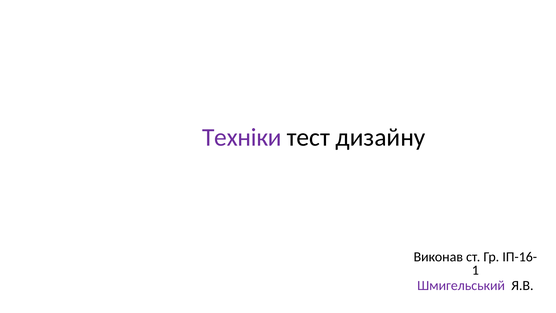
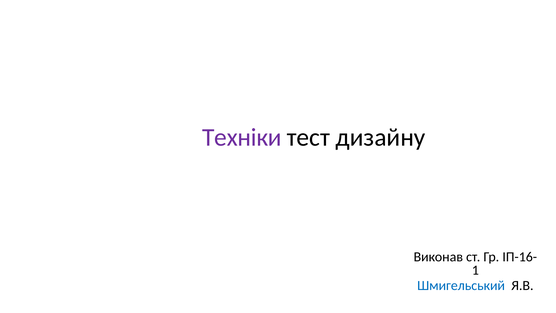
Шмигельський colour: purple -> blue (461, 286)
